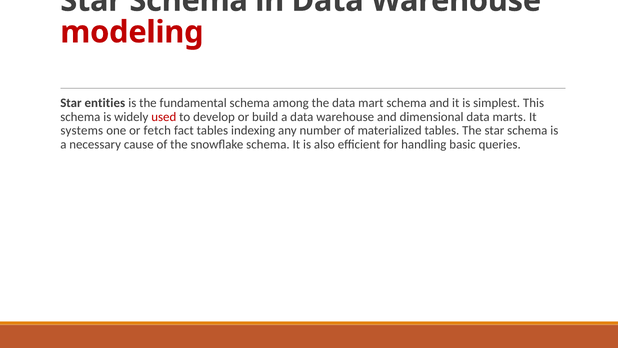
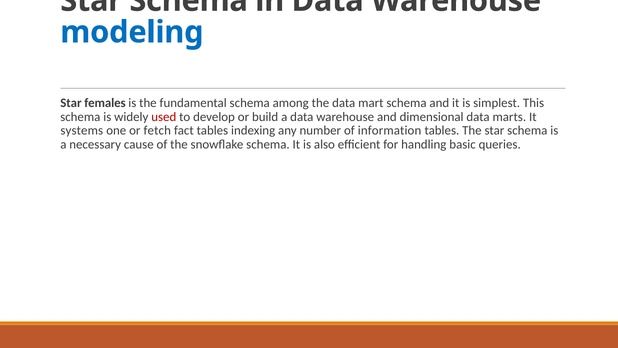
modeling colour: red -> blue (132, 32)
entities: entities -> females (105, 103)
materialized: materialized -> information (390, 131)
